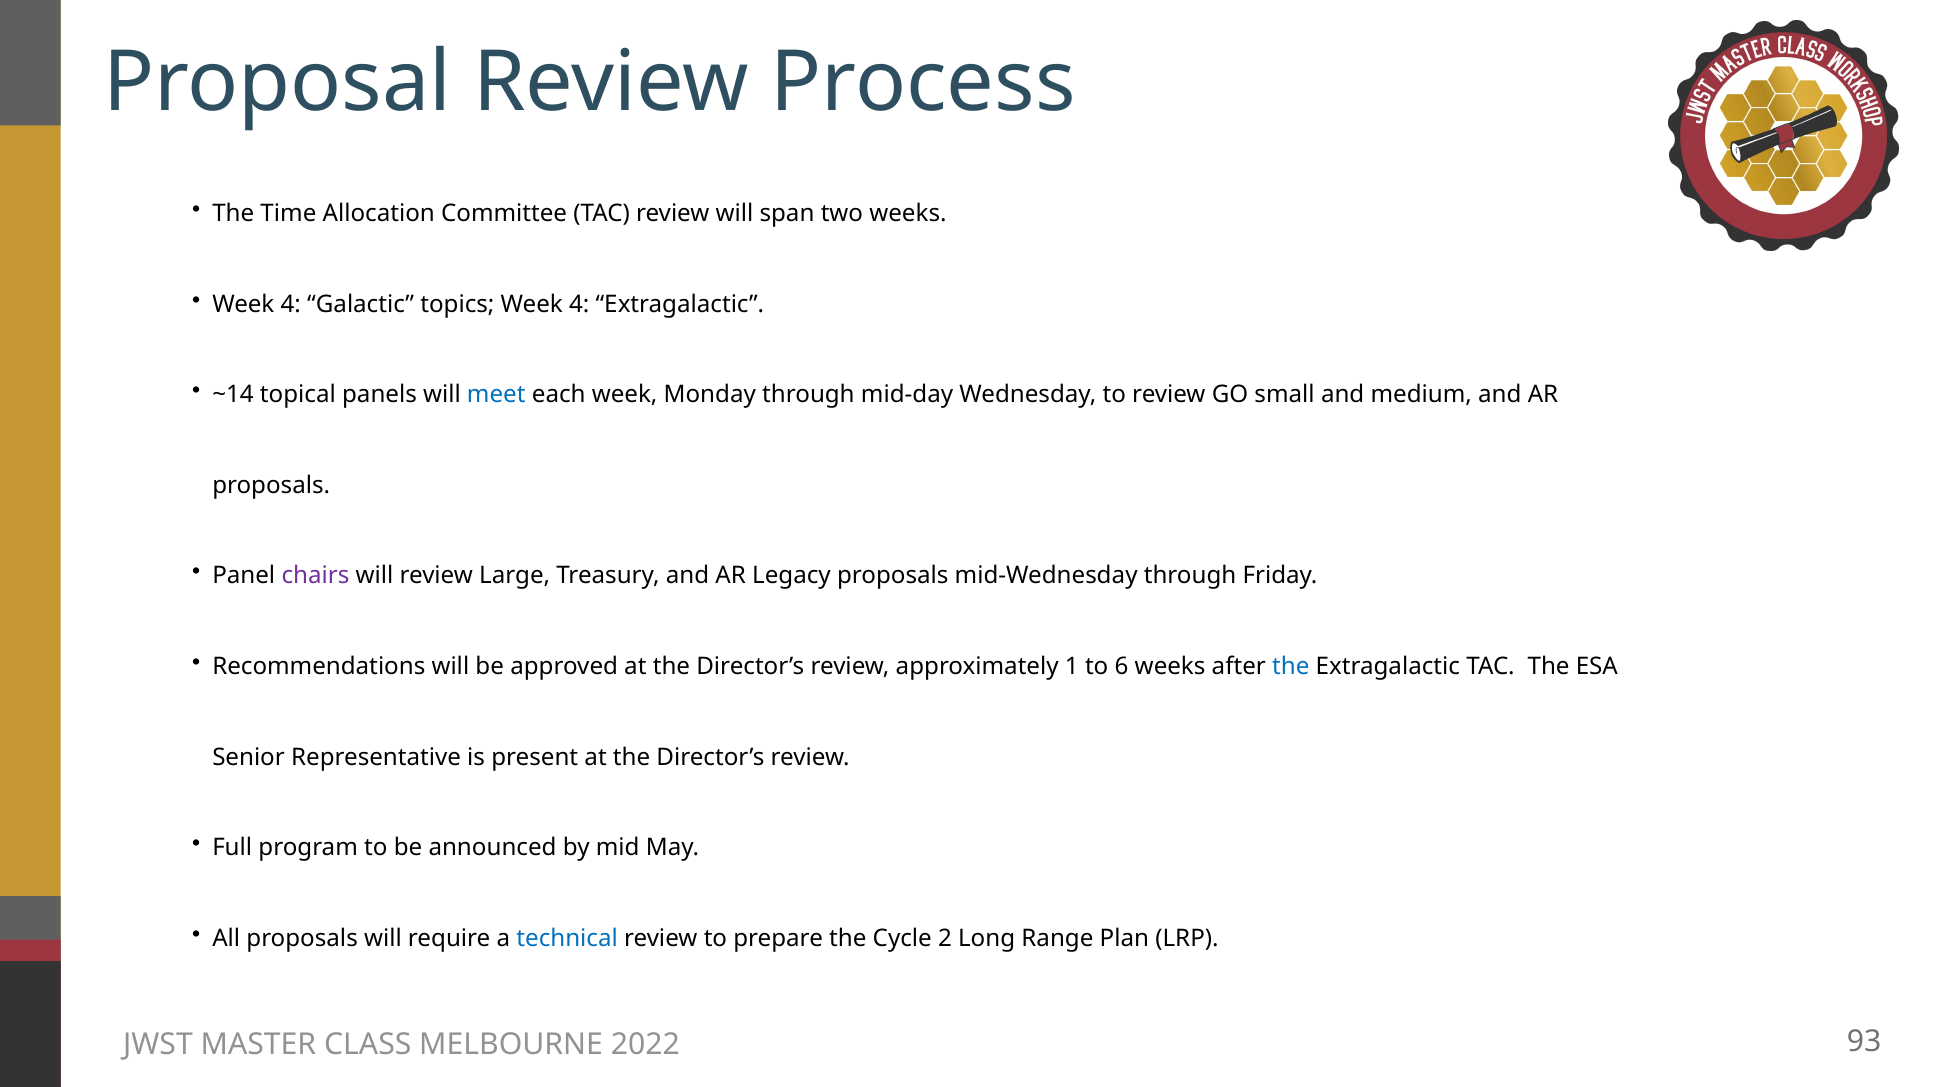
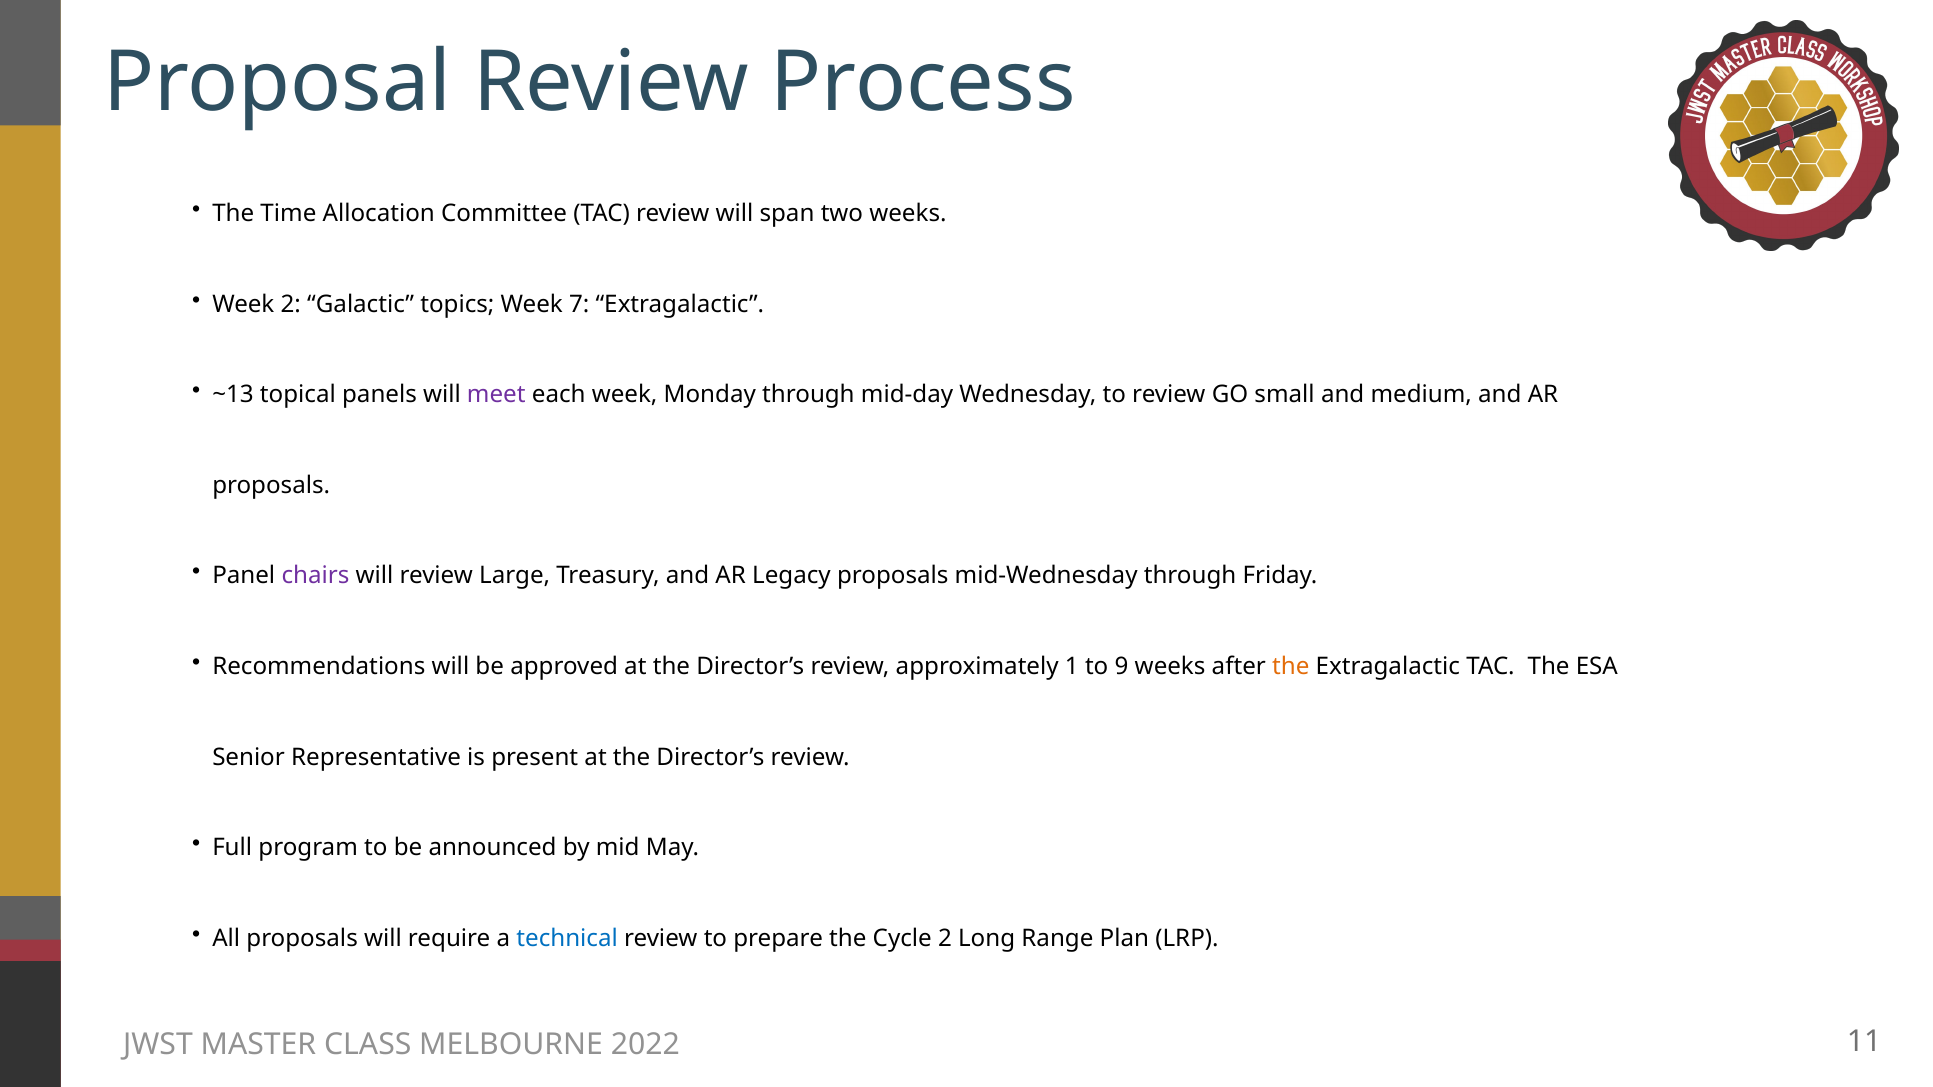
4: 4 -> 2 (291, 304)
topics Week 4: 4 -> 7 (579, 304)
~14: ~14 -> ~13 (233, 395)
meet colour: blue -> purple (496, 395)
6: 6 -> 9 (1122, 667)
the colour: blue -> orange (1291, 667)
93: 93 -> 11 (1864, 1042)
